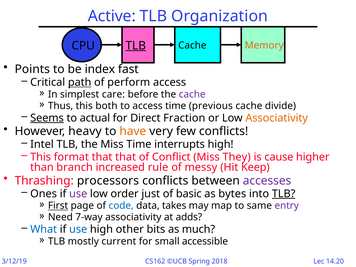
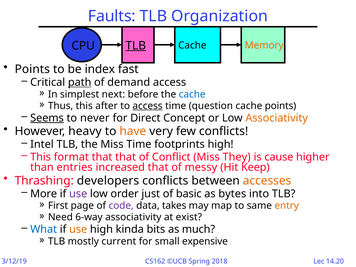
Active: Active -> Faults (112, 16)
perform: perform -> demand (129, 82)
care: care -> next (113, 94)
cache colour: purple -> blue (192, 94)
both: both -> after (107, 106)
access underline: none -> present (148, 106)
previous: previous -> question (211, 106)
cache divide: divide -> points (280, 106)
actual: actual -> never (95, 118)
Fraction: Fraction -> Concept (184, 118)
interrupts: interrupts -> footprints (180, 144)
branch: branch -> entries (75, 167)
increased rule: rule -> that (158, 167)
processors: processors -> developers (108, 181)
accesses colour: purple -> orange (267, 181)
Ones: Ones -> More (44, 194)
TLB underline: present -> none (284, 194)
First underline: present -> none (58, 206)
code colour: blue -> purple (121, 206)
entry colour: purple -> orange (287, 206)
7-way: 7-way -> 6-way (89, 217)
adds: adds -> exist (189, 217)
use colour: blue -> orange (78, 229)
other: other -> kinda (130, 229)
accessible: accessible -> expensive (205, 241)
